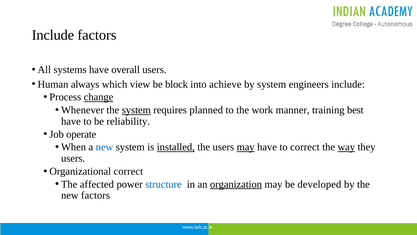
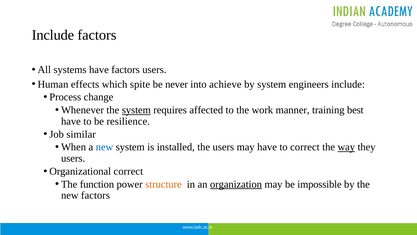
have overall: overall -> factors (126, 70)
always: always -> effects (85, 84)
view: view -> spite (140, 84)
block: block -> never (177, 84)
change underline: present -> none (99, 97)
planned: planned -> affected (206, 110)
reliability: reliability -> resilience (128, 121)
operate: operate -> similar (81, 134)
installed underline: present -> none (176, 147)
may underline: present -> none (246, 147)
affected: affected -> function (97, 184)
structure colour: blue -> orange (163, 184)
developed: developed -> impossible (320, 184)
